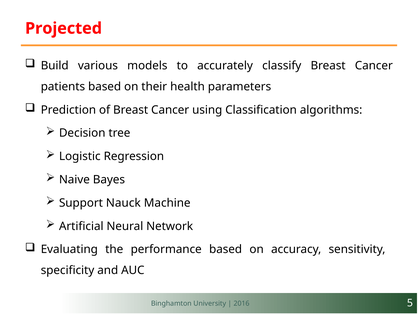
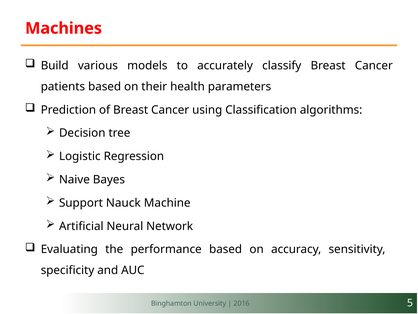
Projected: Projected -> Machines (64, 28)
